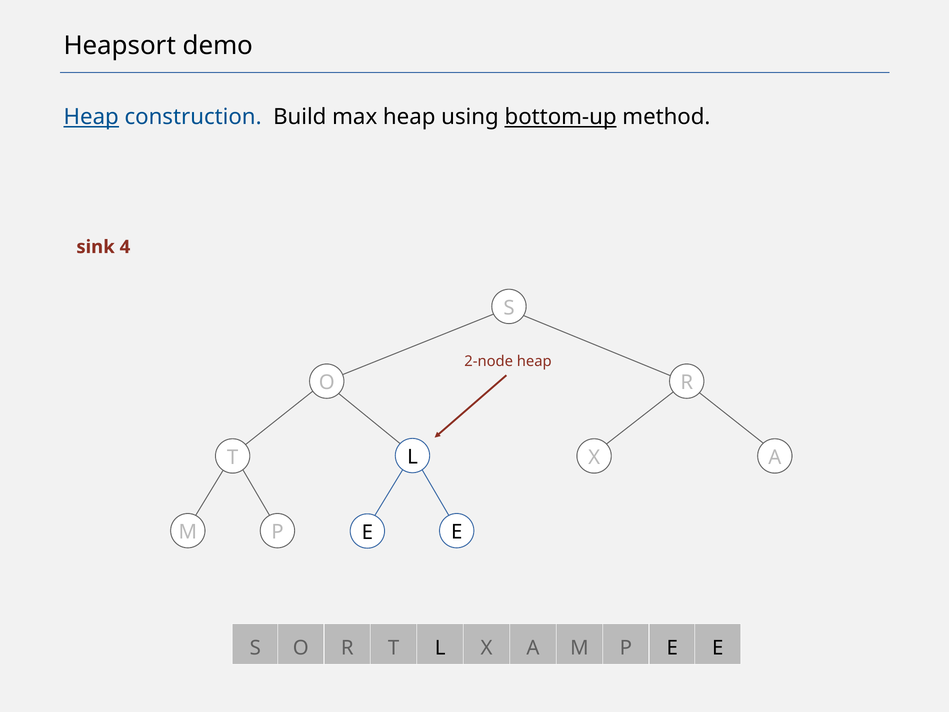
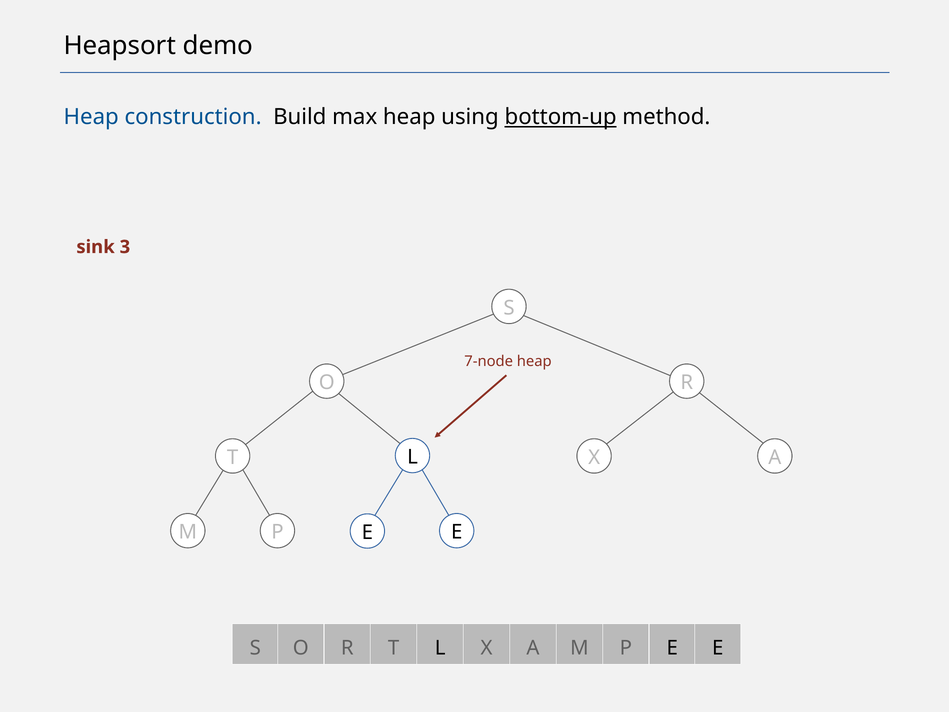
Heap underline: present -> none (91, 117)
4: 4 -> 3 (125, 247)
2-node: 2-node -> 7-node (489, 361)
